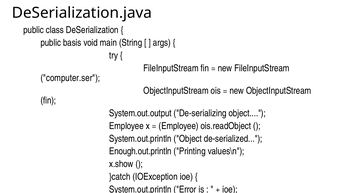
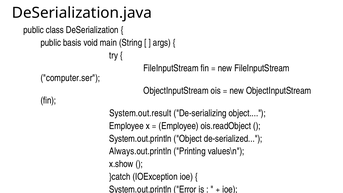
System.out.output: System.out.output -> System.out.result (140, 113)
Enough.out.println: Enough.out.println -> Always.out.println (140, 151)
